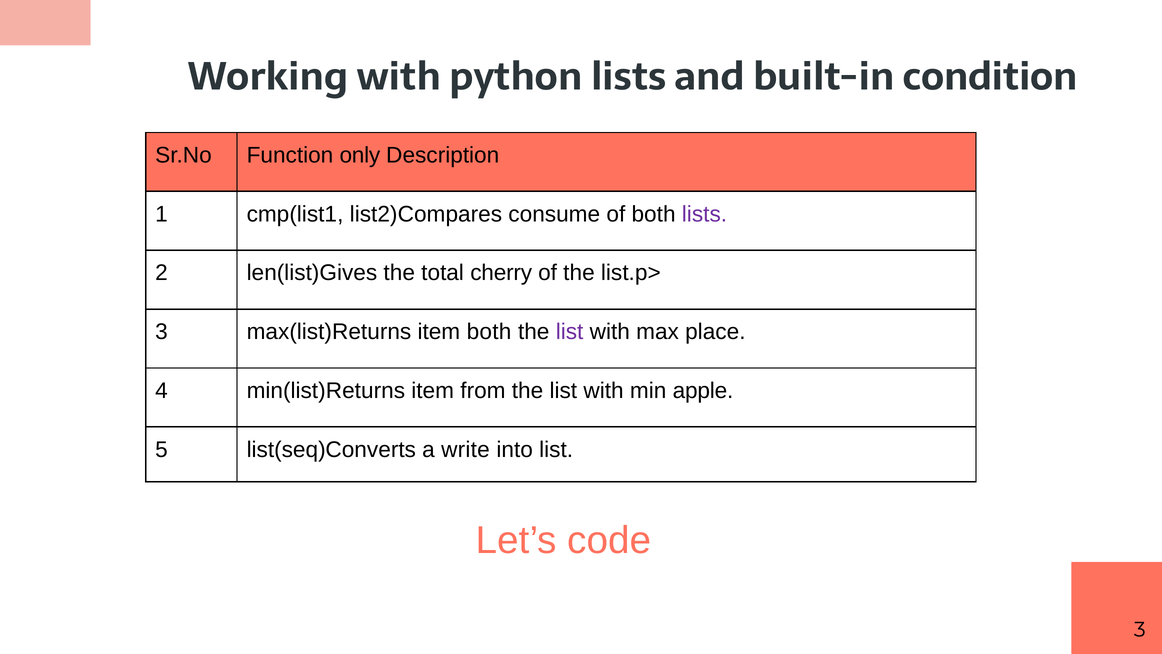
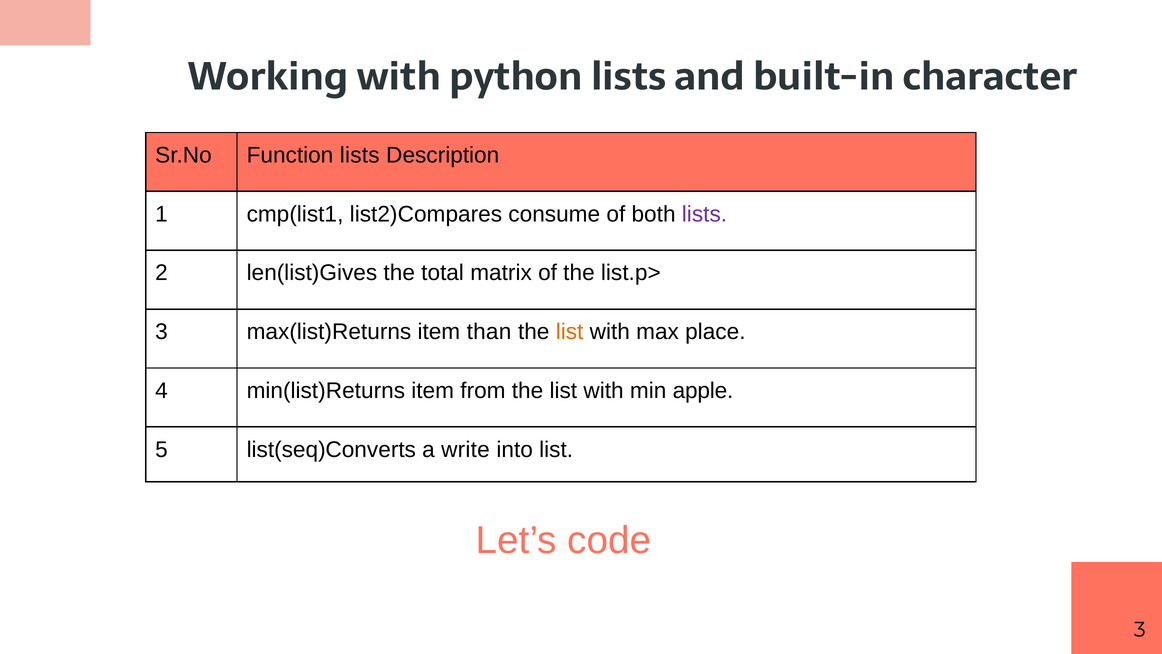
condition: condition -> character (990, 77)
Function only: only -> lists (360, 155)
cherry: cherry -> matrix (501, 273)
item both: both -> than (489, 332)
list colour: purple -> orange (570, 332)
